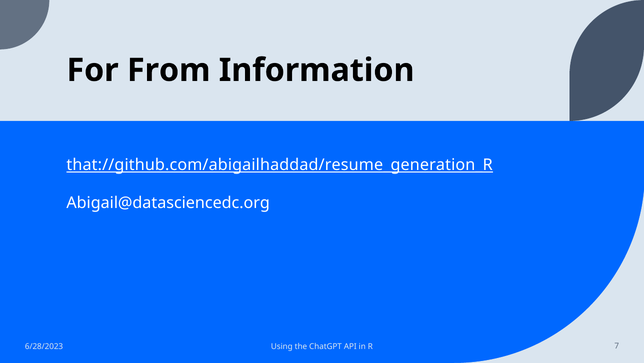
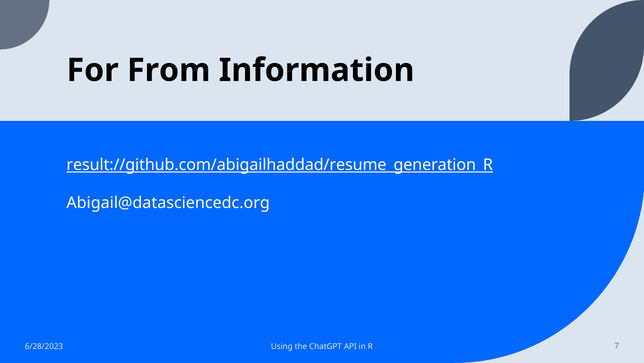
that://github.com/abigailhaddad/resume_generation_R: that://github.com/abigailhaddad/resume_generation_R -> result://github.com/abigailhaddad/resume_generation_R (280, 164)
